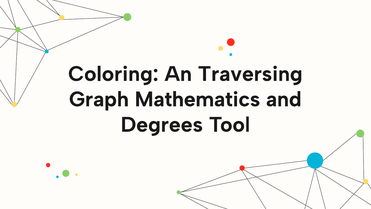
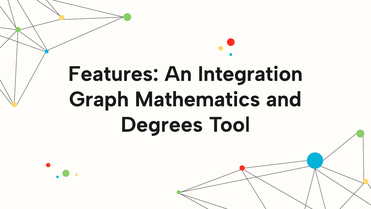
Coloring: Coloring -> Features (113, 74)
Traversing: Traversing -> Integration (250, 74)
